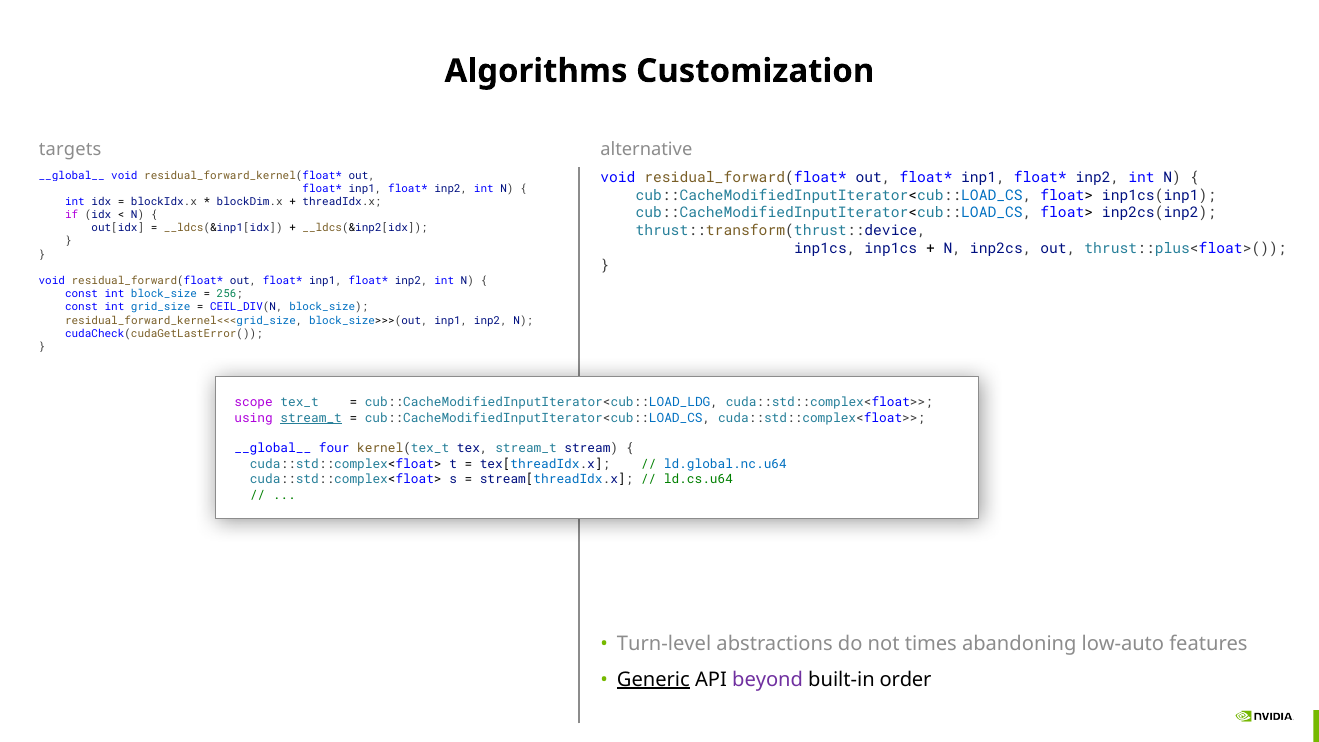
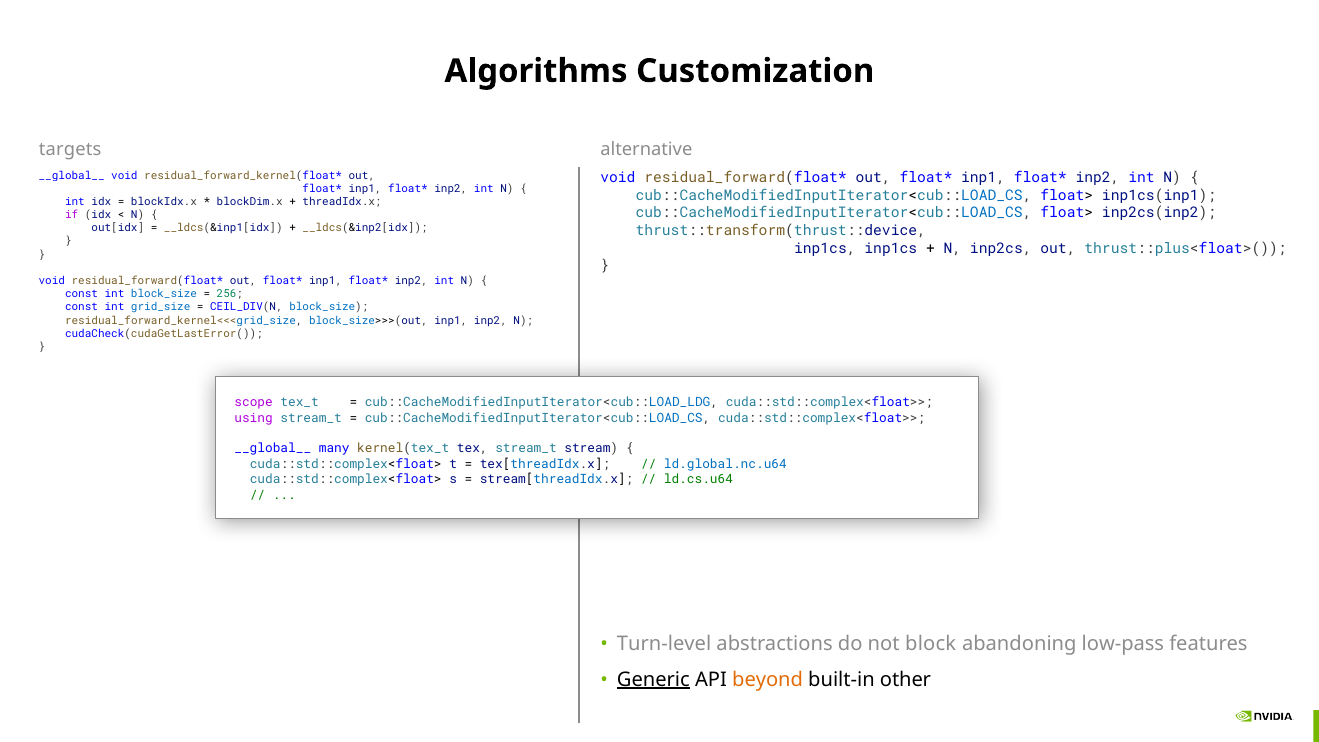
stream_t underline: present -> none (311, 418)
four: four -> many (334, 449)
times: times -> block (931, 644)
low-auto: low-auto -> low-pass (1123, 644)
beyond colour: purple -> orange (768, 679)
order: order -> other (906, 679)
